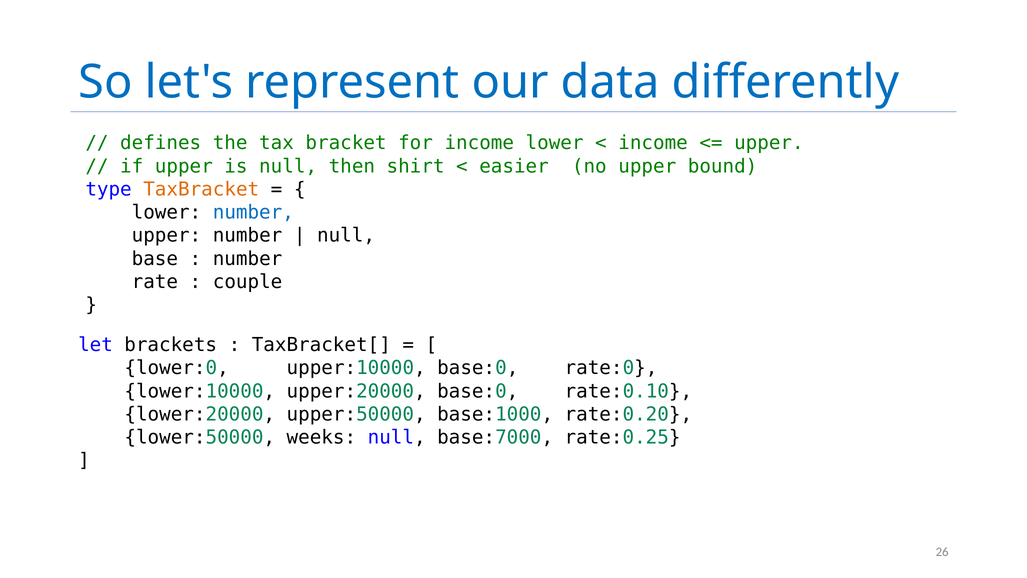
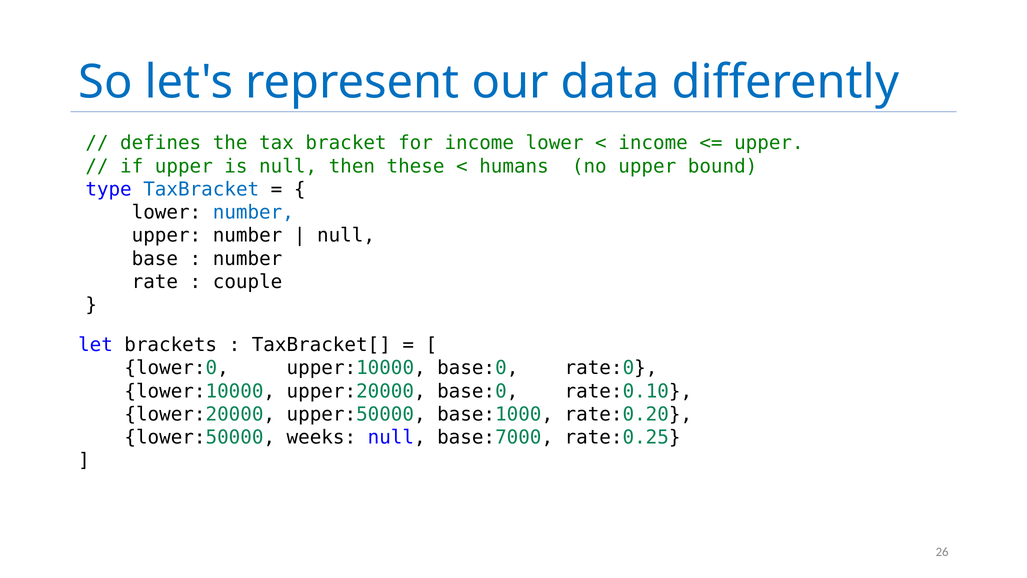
shirt: shirt -> these (416, 166)
easier: easier -> humans (514, 166)
TaxBracket colour: orange -> blue (201, 189)
